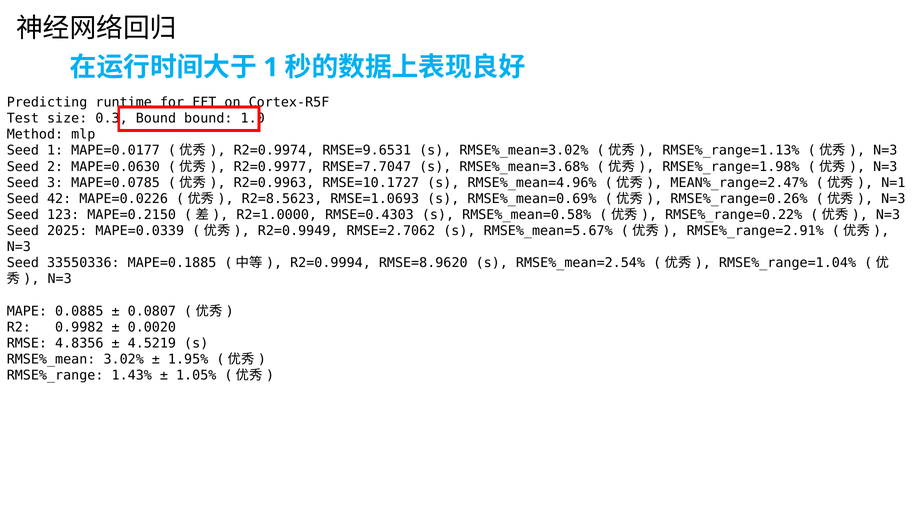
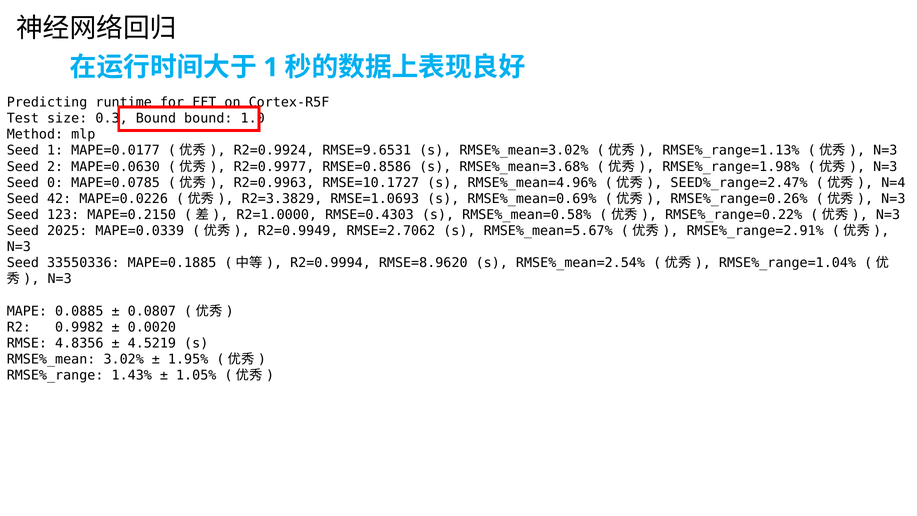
R2=0.9974: R2=0.9974 -> R2=0.9924 (274, 150)
RMSE=7.7047: RMSE=7.7047 -> RMSE=0.8586 (367, 167)
3: 3 -> 0 (55, 183)
MEAN%_range=2.47%: MEAN%_range=2.47% -> SEED%_range=2.47% (739, 183)
N=1: N=1 -> N=4 (893, 183)
R2=8.5623: R2=8.5623 -> R2=3.3829 (282, 199)
